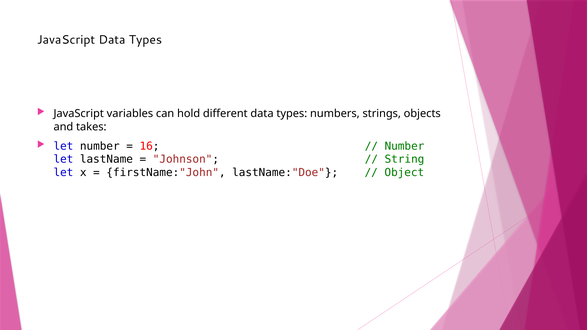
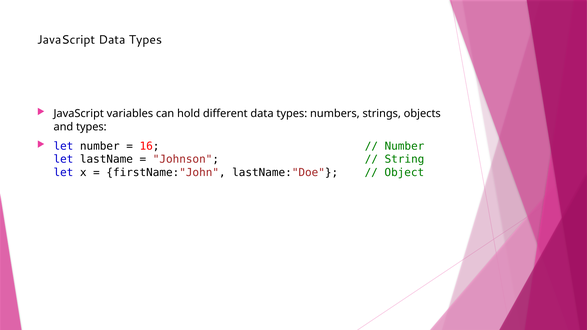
and takes: takes -> types (91, 127)
